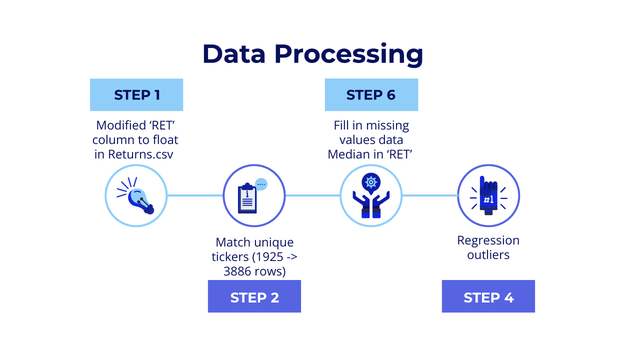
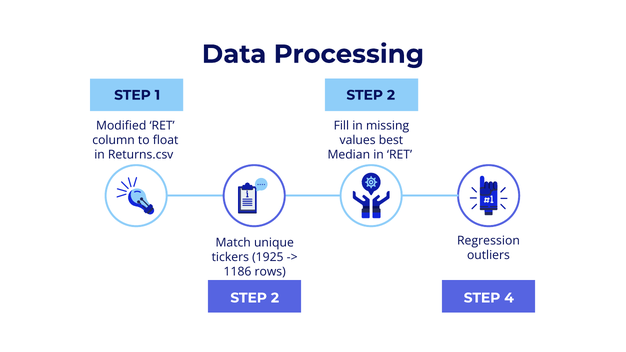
6: 6 -> 2 (391, 95)
values data: data -> best (391, 140)
3886: 3886 -> 1186 (238, 272)
